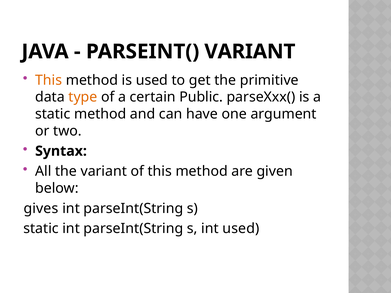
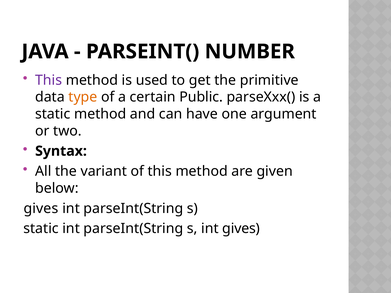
PARSEINT( VARIANT: VARIANT -> NUMBER (250, 52)
This colour: orange -> purple (49, 80)
int used: used -> gives (241, 229)
